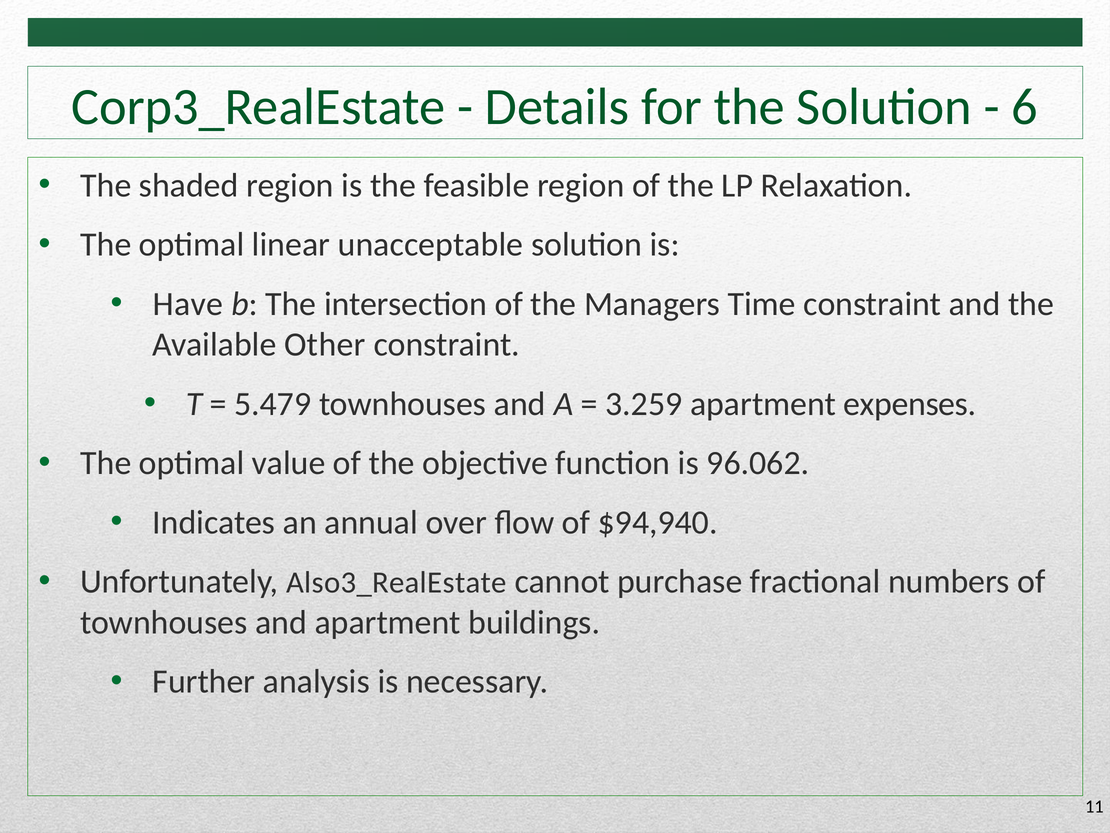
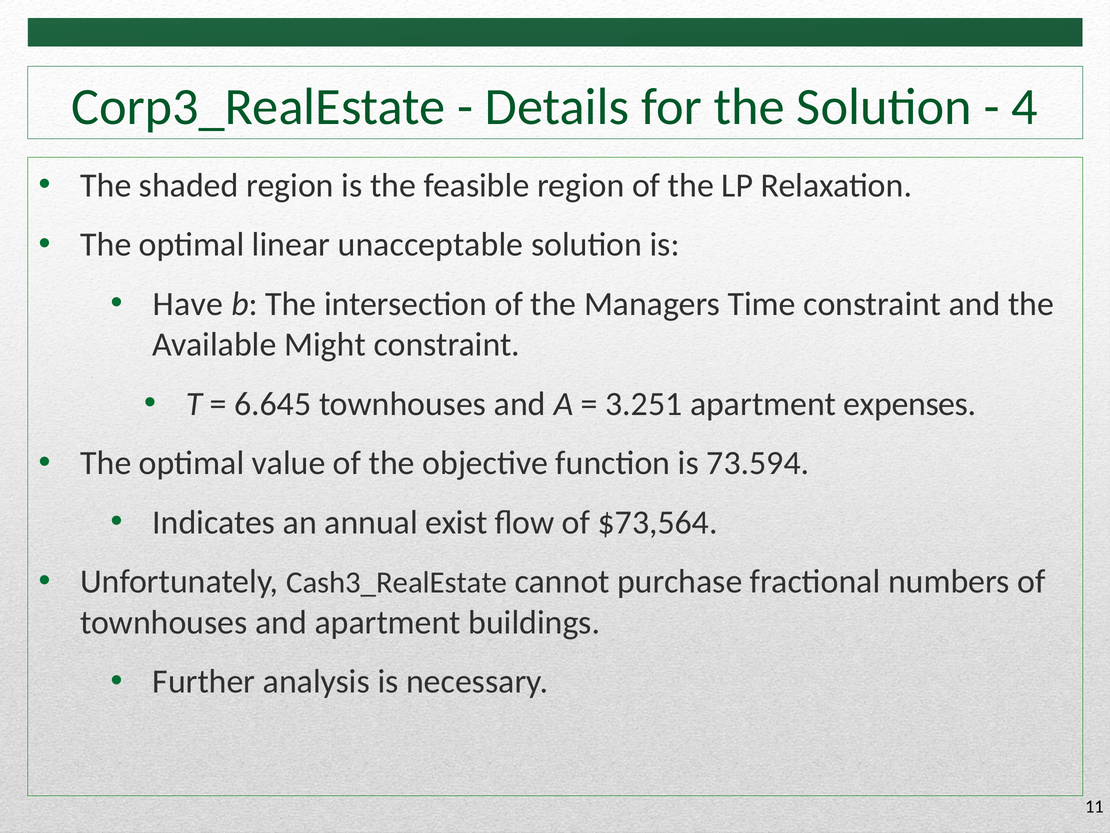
6: 6 -> 4 (1025, 107)
Other: Other -> Might (325, 345)
5.479: 5.479 -> 6.645 (273, 404)
3.259: 3.259 -> 3.251 (644, 404)
96.062: 96.062 -> 73.594 (758, 463)
over: over -> exist (456, 522)
$94,940: $94,940 -> $73,564 (658, 522)
Also3_RealEstate: Also3_RealEstate -> Cash3_RealEstate (397, 582)
